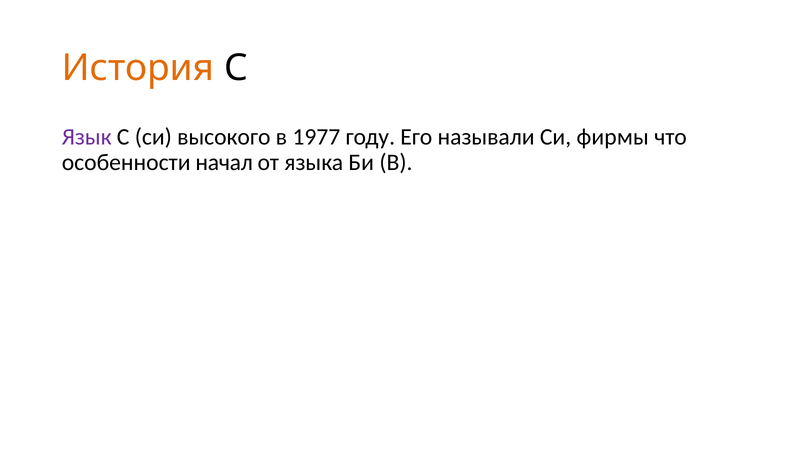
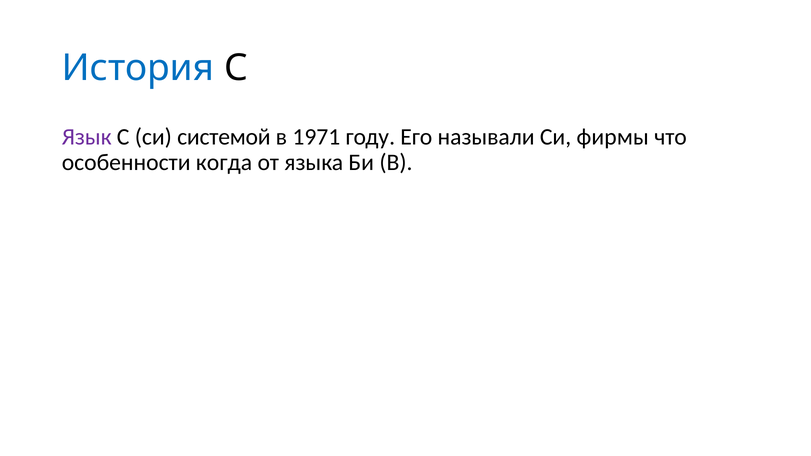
История colour: orange -> blue (138, 68)
высокого: высокого -> системой (224, 137)
1977: 1977 -> 1971 (316, 137)
начал: начал -> когда (224, 163)
